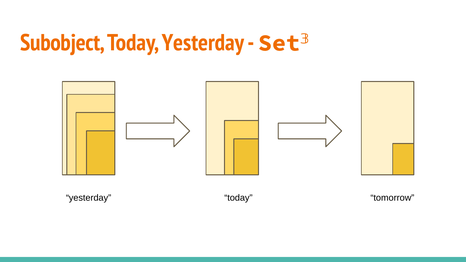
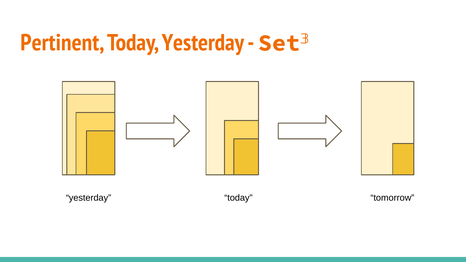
Subobject: Subobject -> Pertinent (62, 43)
